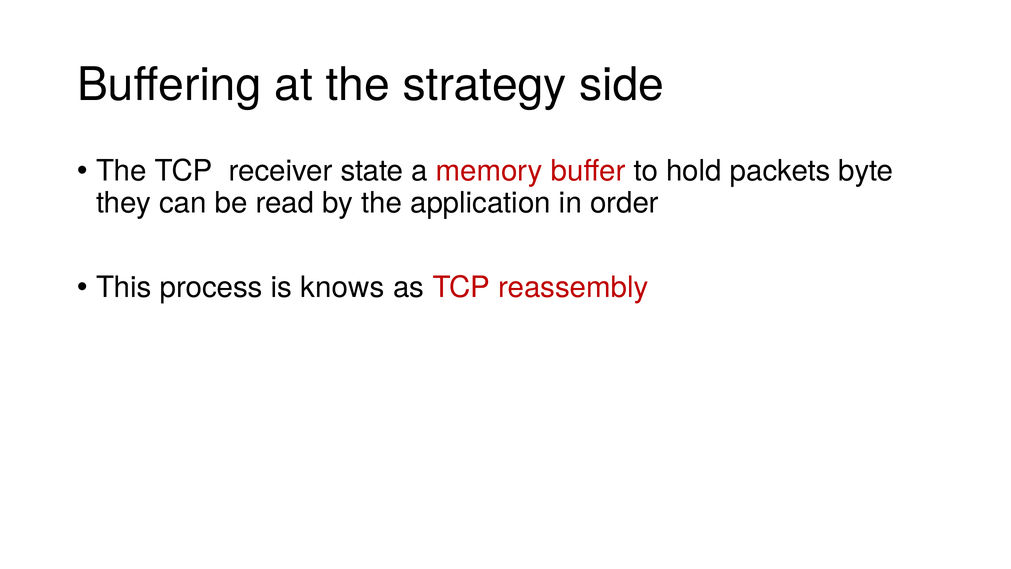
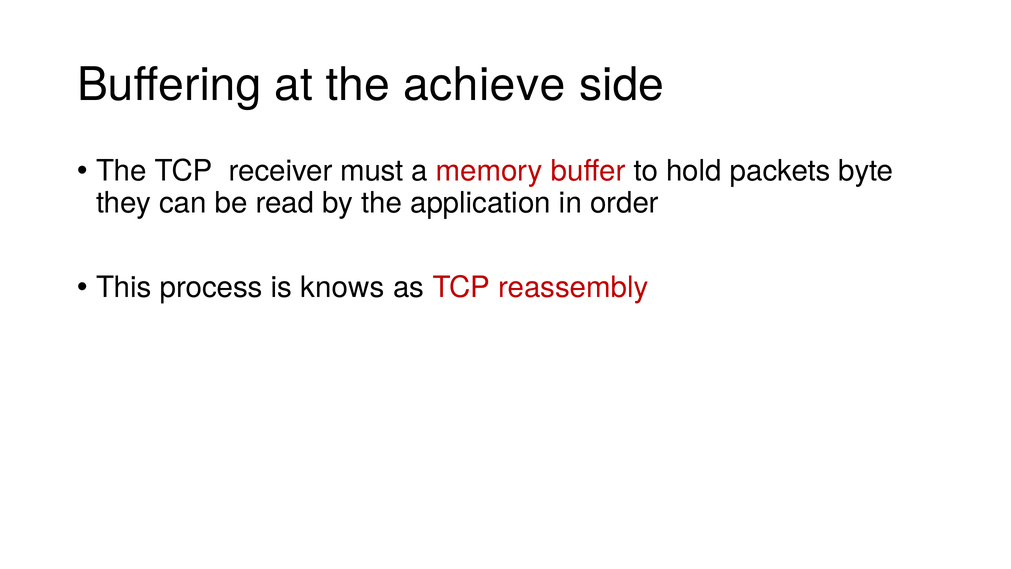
strategy: strategy -> achieve (484, 85)
state: state -> must (372, 171)
